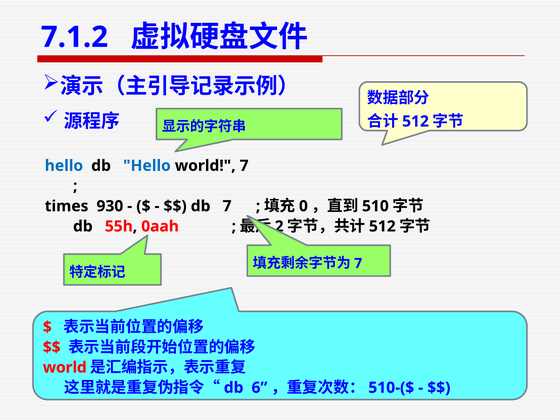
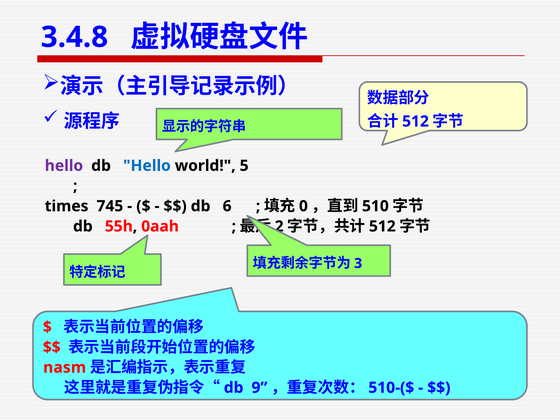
7.1.2: 7.1.2 -> 3.4.8 (74, 37)
hello colour: blue -> purple (64, 166)
world 7: 7 -> 5 (244, 166)
930: 930 -> 745 (110, 206)
db 7: 7 -> 6 (227, 206)
7: 7 -> 3 (358, 263)
world: world -> nasm (65, 367)
6: 6 -> 9 (259, 388)
